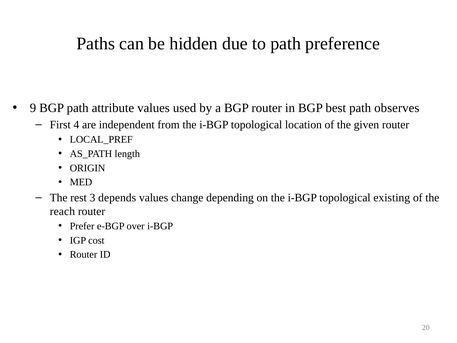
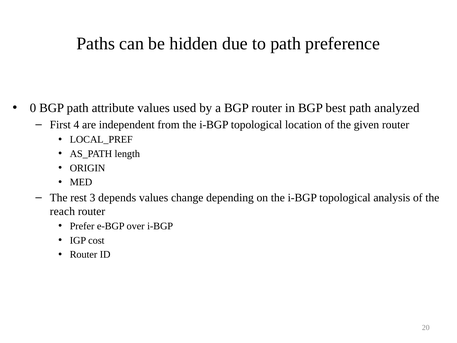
9: 9 -> 0 (33, 108)
observes: observes -> analyzed (397, 108)
existing: existing -> analysis (392, 197)
